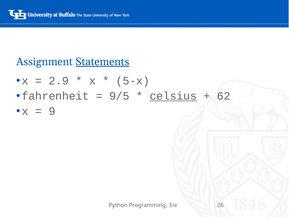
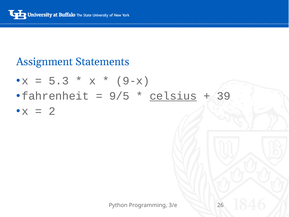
Statements underline: present -> none (102, 62)
2.9: 2.9 -> 5.3 (59, 81)
5-x: 5-x -> 9-x (133, 81)
62: 62 -> 39 (224, 96)
9: 9 -> 2 (52, 111)
